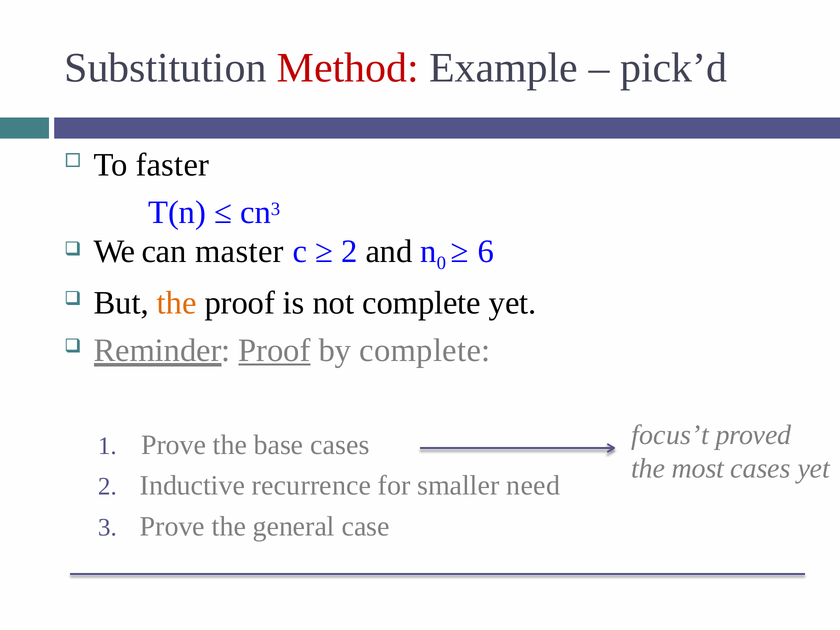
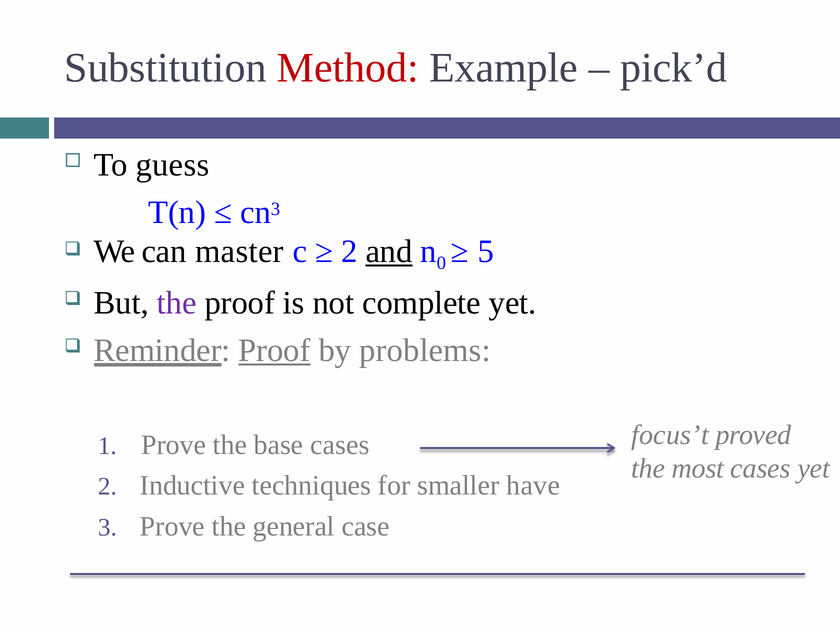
faster: faster -> guess (172, 165)
and underline: none -> present (389, 252)
6: 6 -> 5 (486, 252)
the colour: orange -> purple (177, 303)
by complete: complete -> problems (425, 350)
recurrence: recurrence -> techniques (312, 486)
need: need -> have (533, 486)
